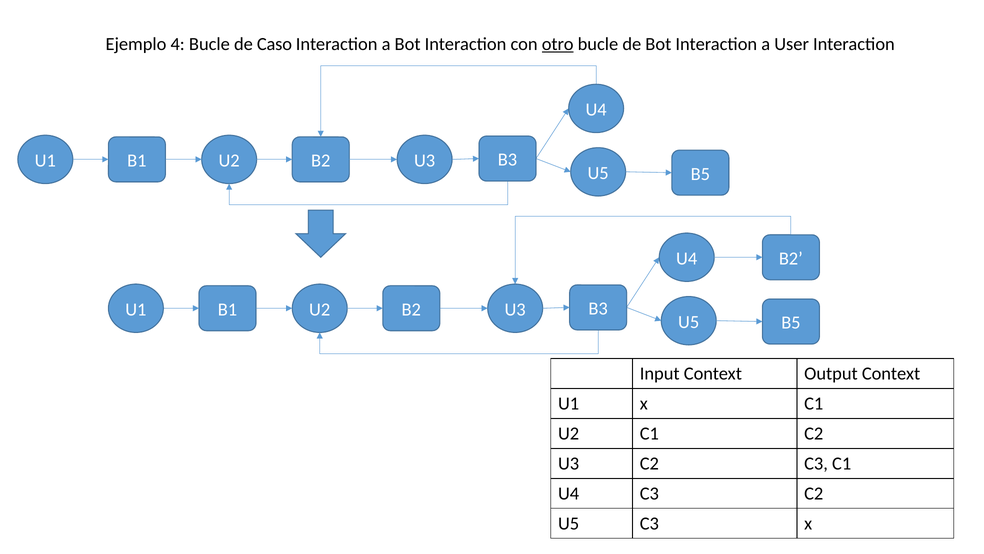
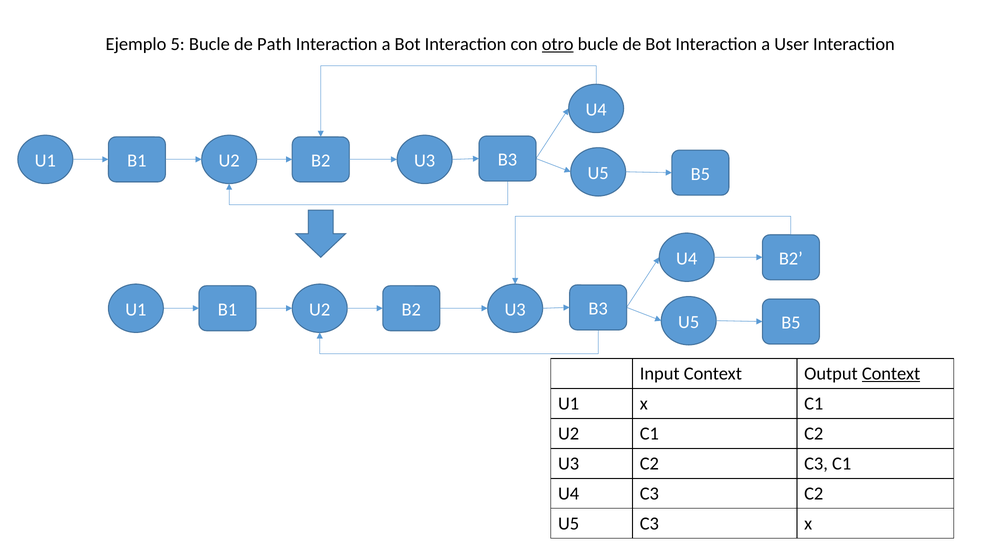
4: 4 -> 5 (178, 44)
Caso: Caso -> Path (274, 44)
Context underline: none -> present (891, 373)
